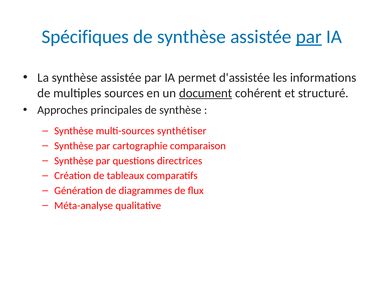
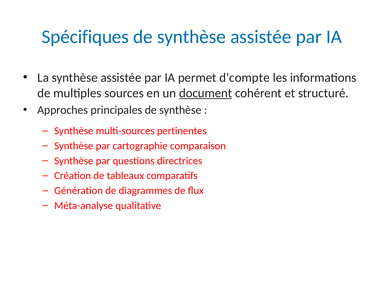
par underline: present -> none (309, 37)
d'assistée: d'assistée -> d'compte (245, 78)
synthétiser: synthétiser -> pertinentes (182, 131)
